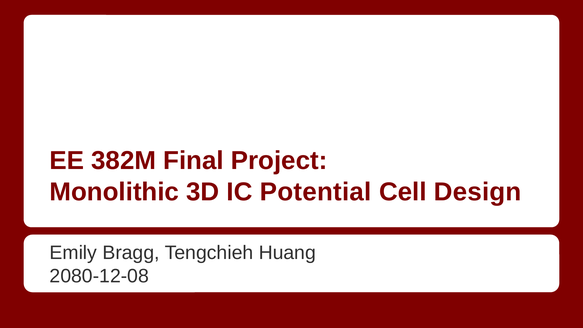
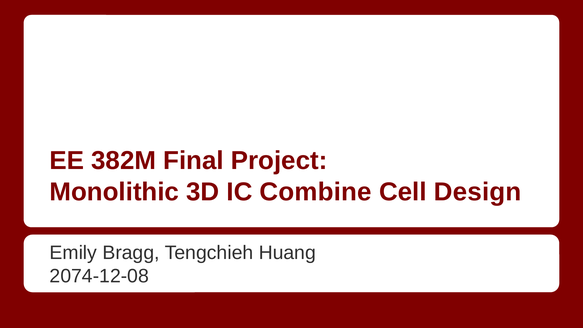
Potential: Potential -> Combine (316, 192)
2080-12-08: 2080-12-08 -> 2074-12-08 (99, 276)
